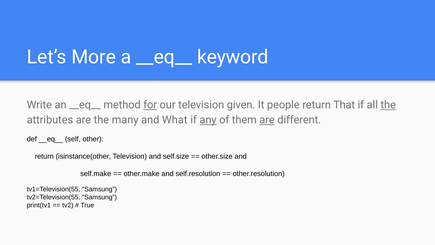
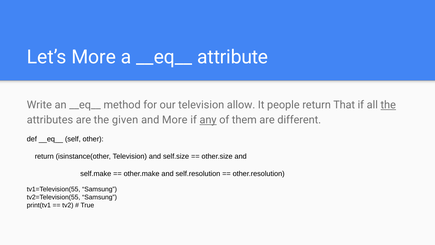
keyword: keyword -> attribute (233, 57)
for underline: present -> none (150, 105)
given: given -> allow (241, 105)
many: many -> given (125, 120)
and What: What -> More (175, 120)
are underline: present -> none (267, 120)
